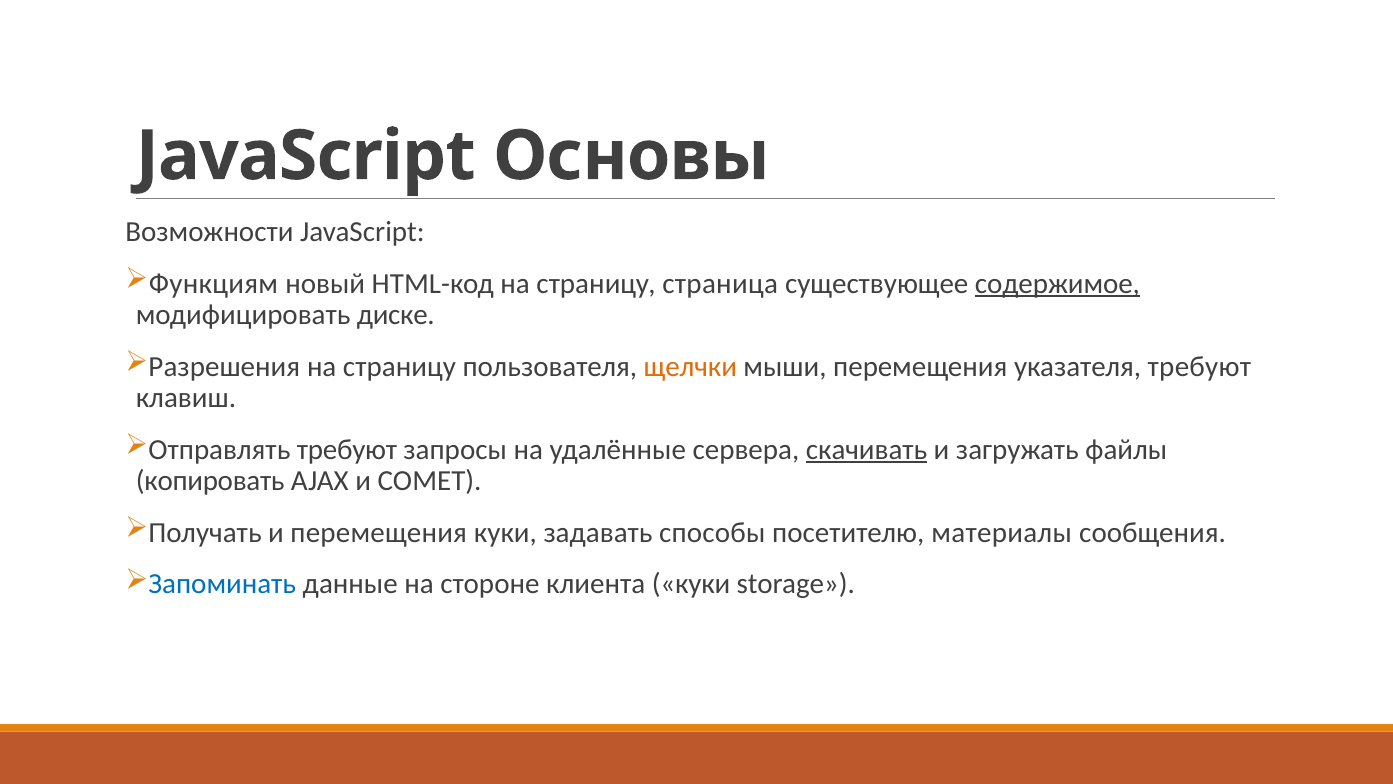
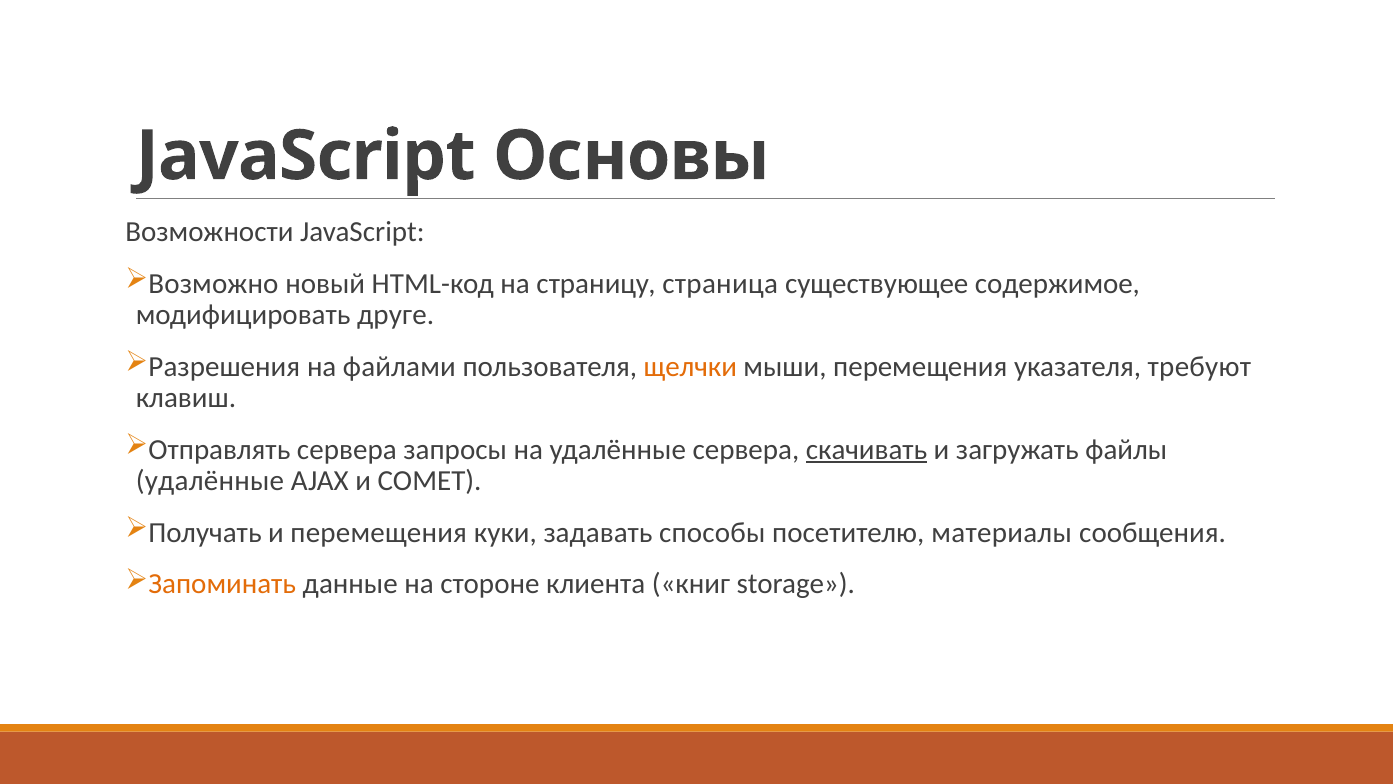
Функциям: Функциям -> Возможно (214, 283)
содержимое underline: present -> none (1057, 283)
диске: диске -> друге (396, 315)
страницу: страницу -> файлами (399, 366)
Отправлять требуют: требуют -> сервера (347, 449)
копировать: копировать -> удалённые (210, 481)
Запоминать colour: blue -> orange (222, 584)
клиента куки: куки -> книг (691, 584)
